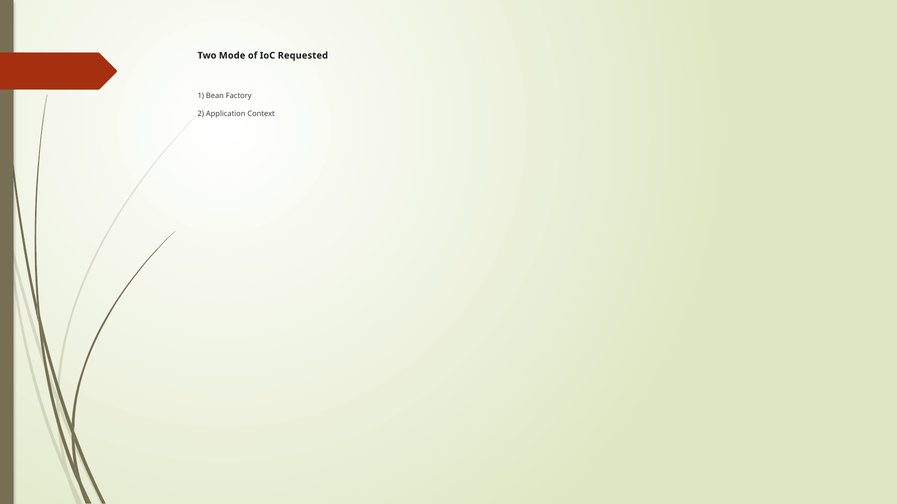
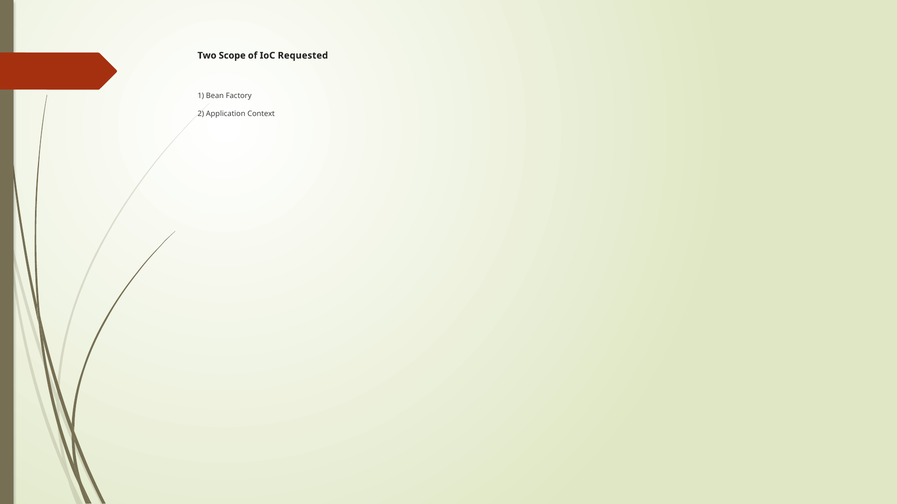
Mode: Mode -> Scope (232, 56)
